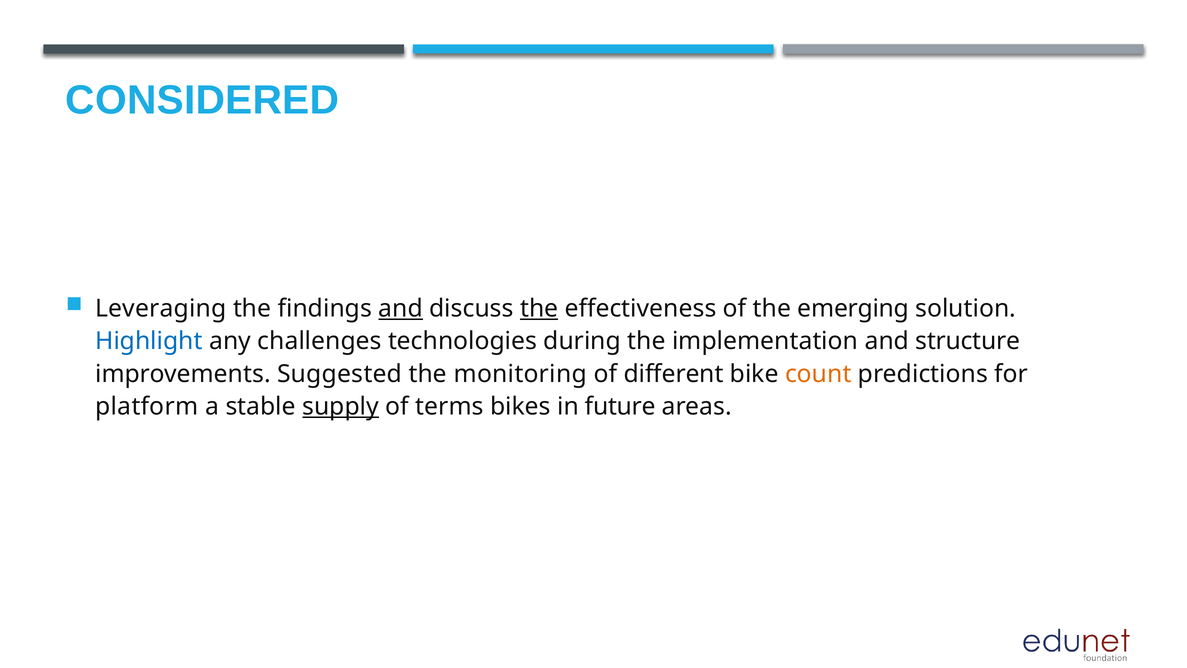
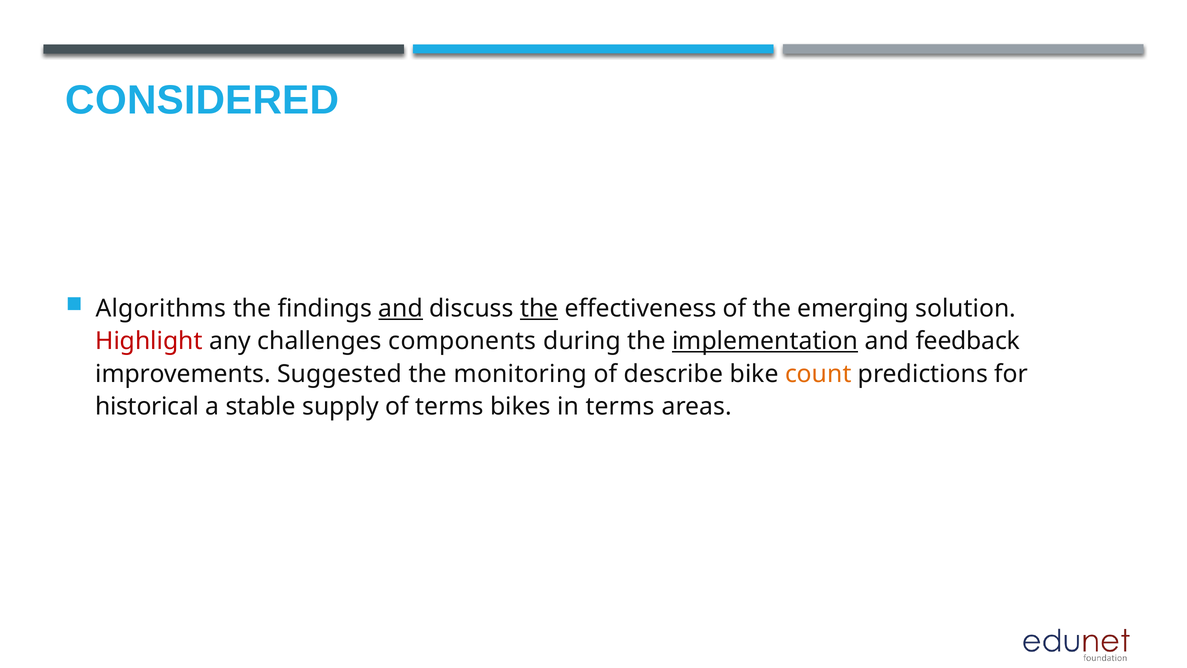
Leveraging: Leveraging -> Algorithms (161, 308)
Highlight colour: blue -> red (149, 341)
technologies: technologies -> components (462, 341)
implementation underline: none -> present (765, 341)
structure: structure -> feedback (968, 341)
different: different -> describe (673, 374)
platform: platform -> historical (147, 406)
supply underline: present -> none (341, 406)
in future: future -> terms (620, 406)
